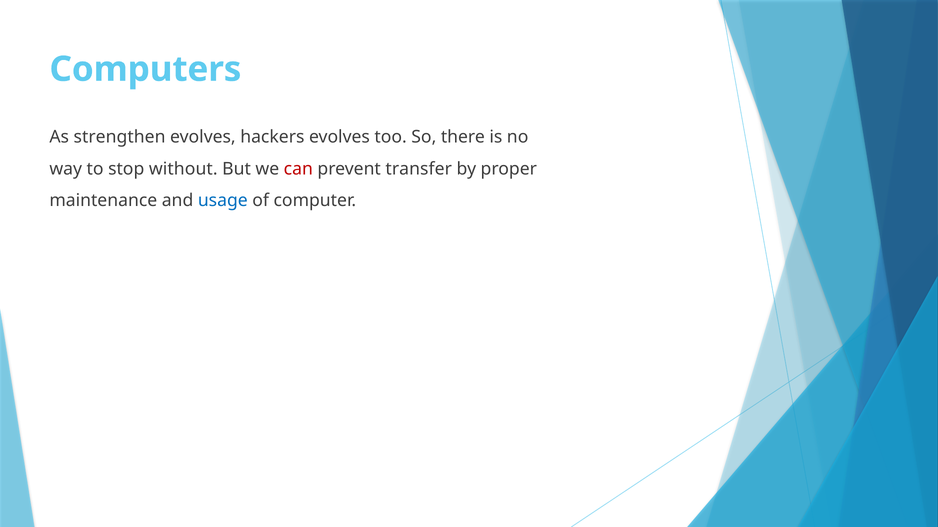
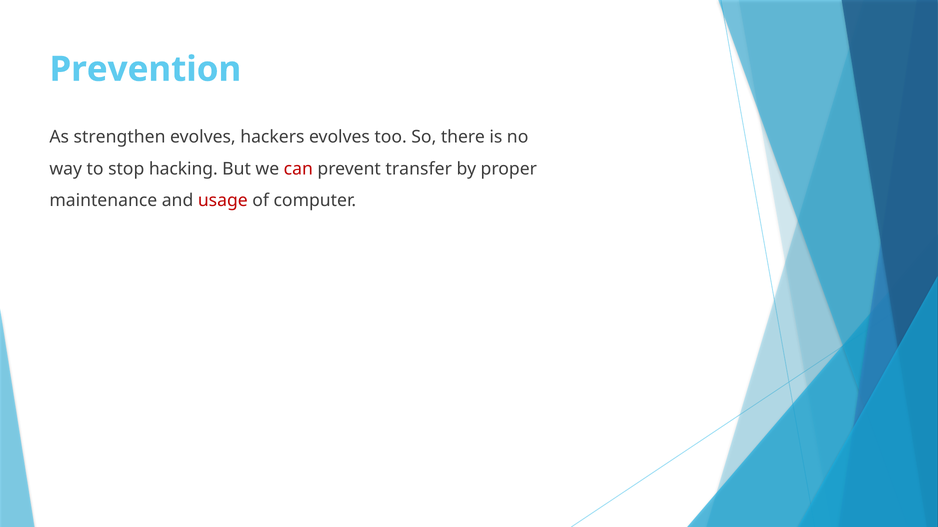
Computers: Computers -> Prevention (145, 69)
without: without -> hacking (183, 169)
usage colour: blue -> red (223, 201)
